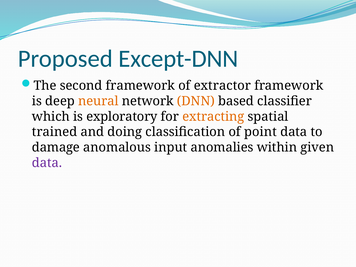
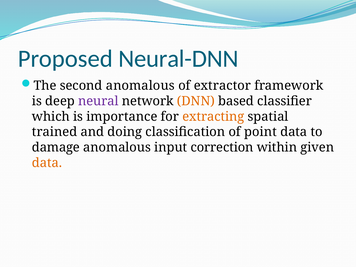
Except-DNN: Except-DNN -> Neural-DNN (178, 59)
second framework: framework -> anomalous (140, 86)
neural colour: orange -> purple (98, 101)
exploratory: exploratory -> importance (122, 117)
anomalies: anomalies -> correction (222, 147)
data colour: purple -> orange (47, 163)
